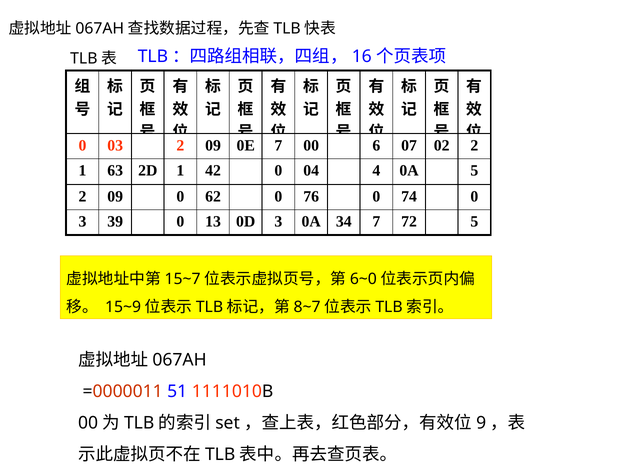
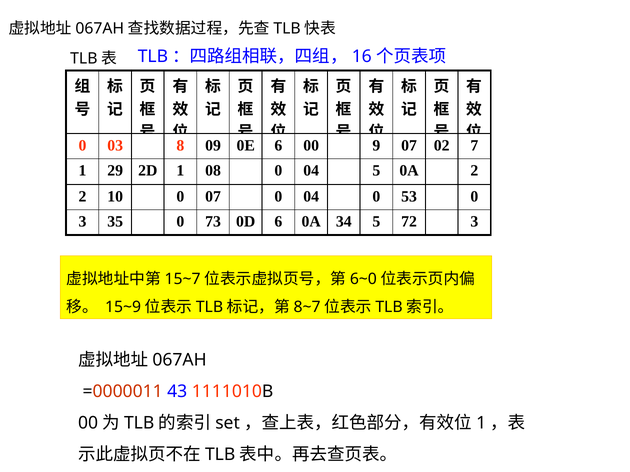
03 2: 2 -> 8 (180, 146)
0E 7: 7 -> 6 (278, 146)
6: 6 -> 9 (376, 146)
02 2: 2 -> 7 (474, 146)
63: 63 -> 29 (115, 171)
42: 42 -> 08 (213, 171)
04 4: 4 -> 5 (376, 171)
0A 5: 5 -> 2 (474, 171)
09: 09 -> 10 (115, 197)
0 62: 62 -> 07 (213, 197)
76: 76 -> 04 (311, 197)
74: 74 -> 53 (409, 197)
39: 39 -> 35 (115, 222)
13: 13 -> 73 (213, 222)
0D 3: 3 -> 6 (278, 222)
34 7: 7 -> 5 (376, 222)
72 5: 5 -> 3 (474, 222)
51: 51 -> 43 (177, 392)
9: 9 -> 1 (481, 424)
